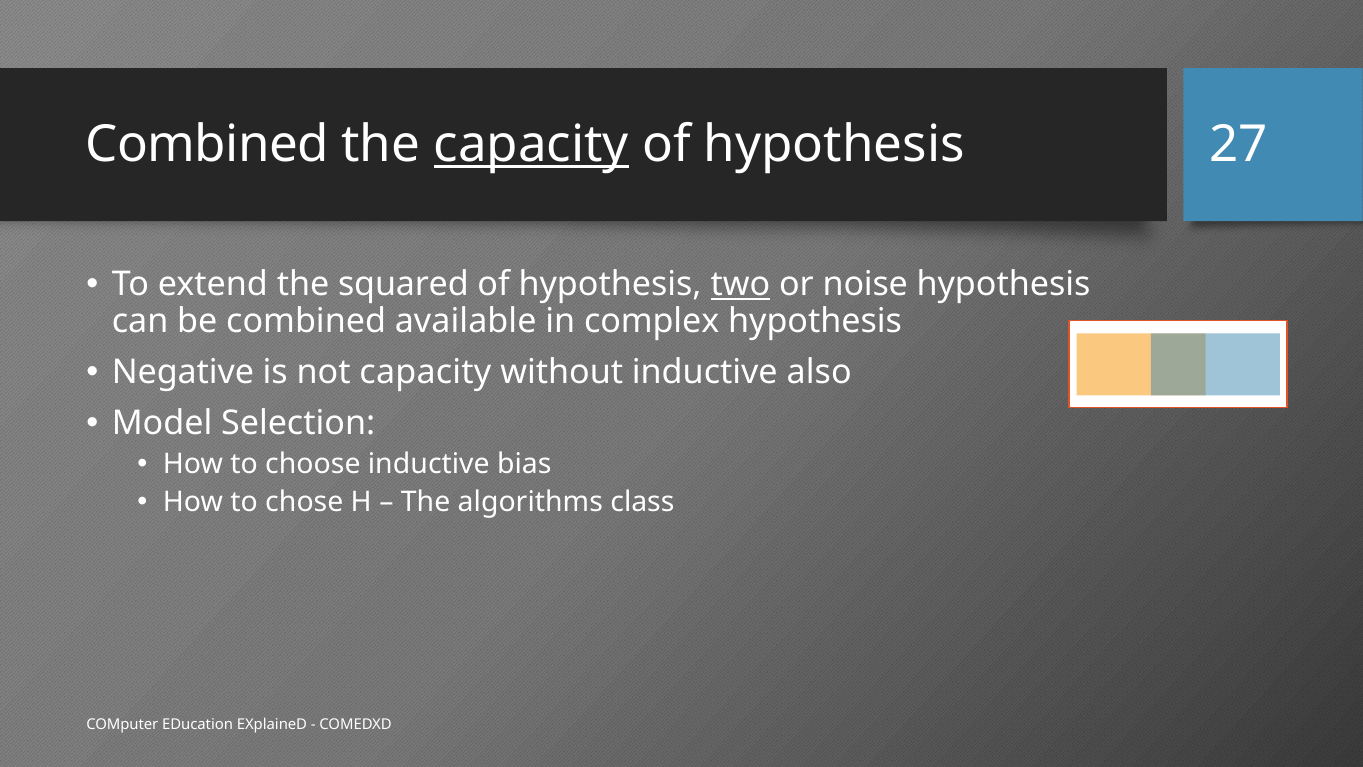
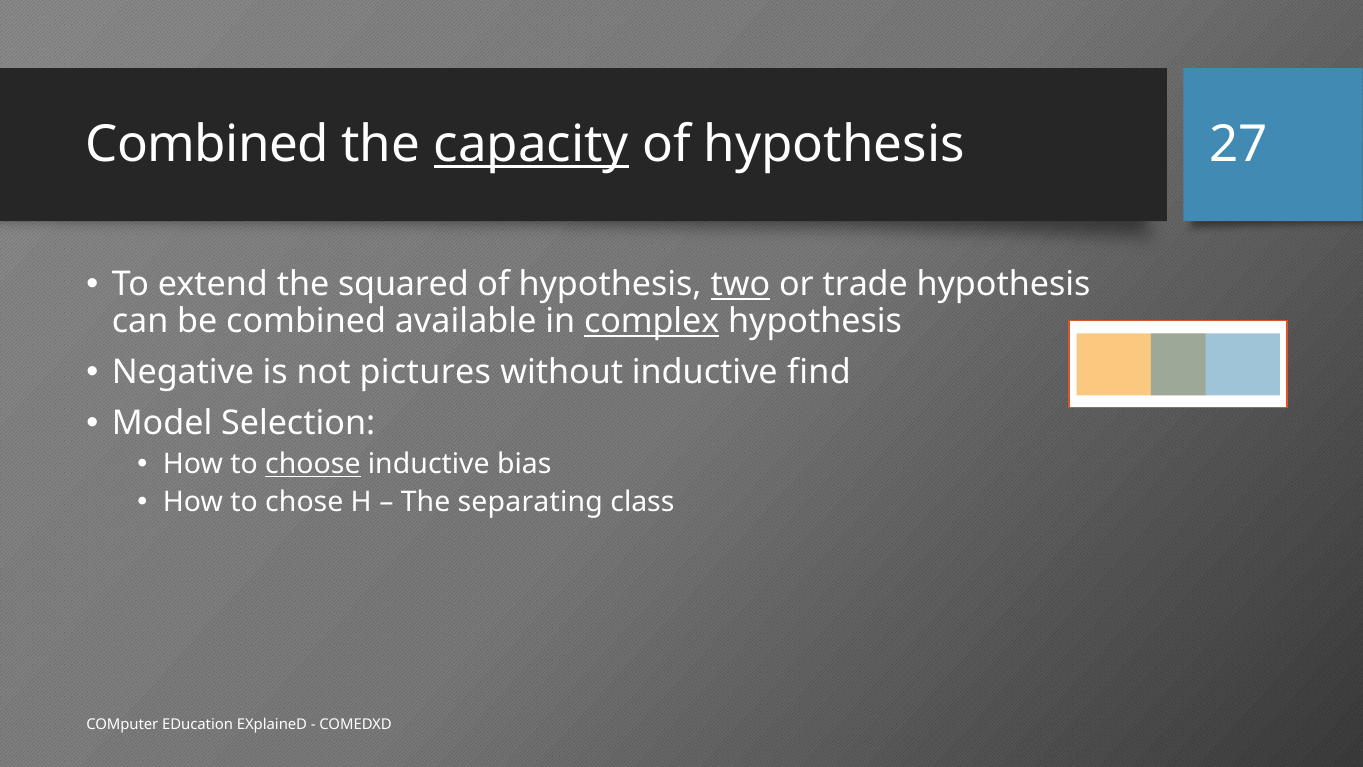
noise: noise -> trade (865, 285)
complex underline: none -> present (652, 321)
not capacity: capacity -> pictures (425, 372)
also: also -> find (819, 372)
choose underline: none -> present (313, 464)
algorithms: algorithms -> separating (530, 502)
